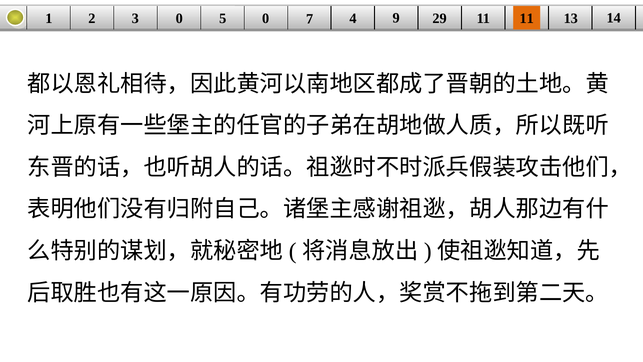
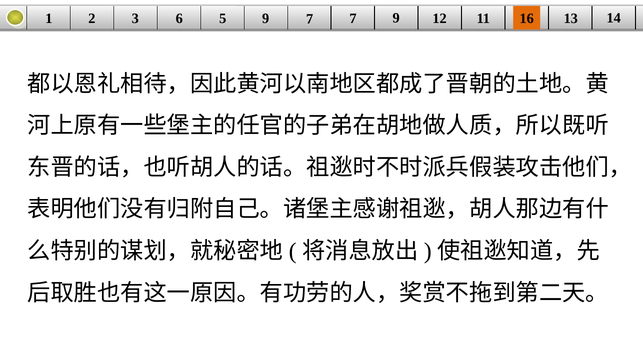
3 0: 0 -> 6 (179, 19)
5 0: 0 -> 9 (266, 19)
7 4: 4 -> 7 (353, 19)
29: 29 -> 12 (440, 18)
11 11: 11 -> 16 (527, 19)
